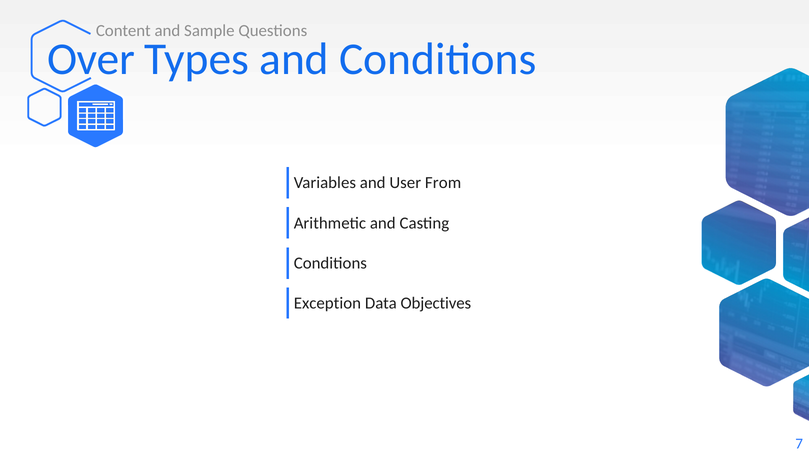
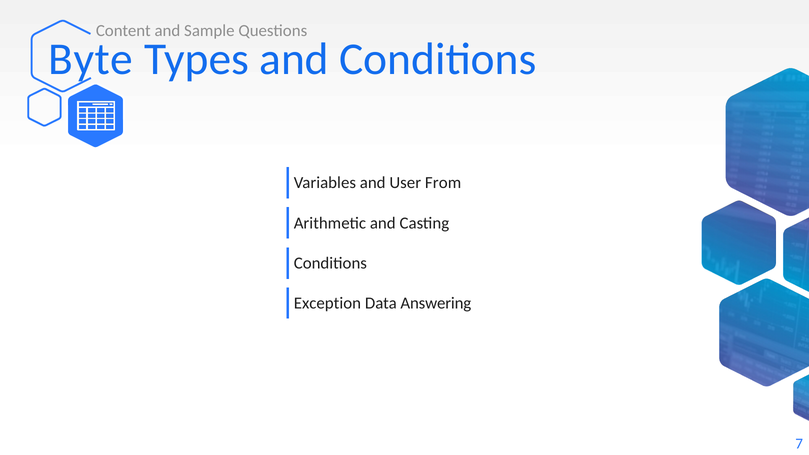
Over: Over -> Byte (91, 59)
Objectives: Objectives -> Answering (436, 303)
